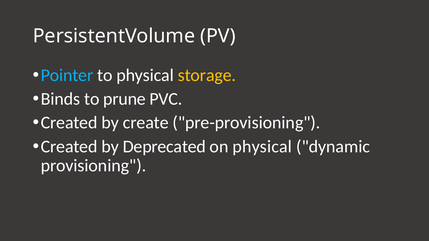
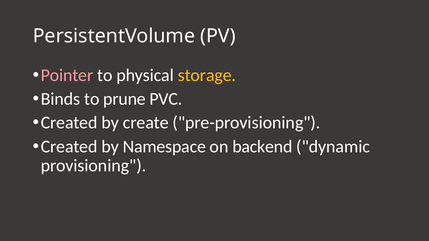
Pointer colour: light blue -> pink (67, 75)
Deprecated: Deprecated -> Namespace (164, 147)
on physical: physical -> backend (262, 147)
